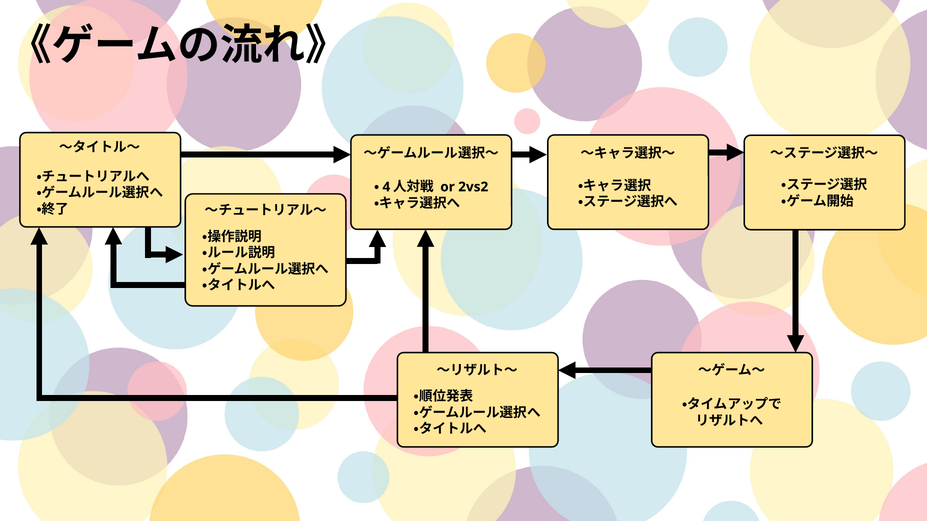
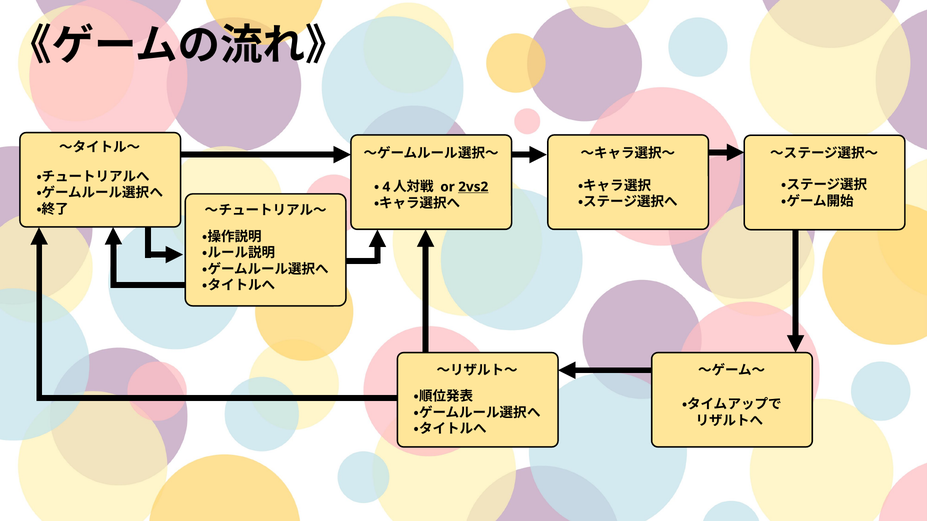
2vs2 underline: none -> present (473, 187)
